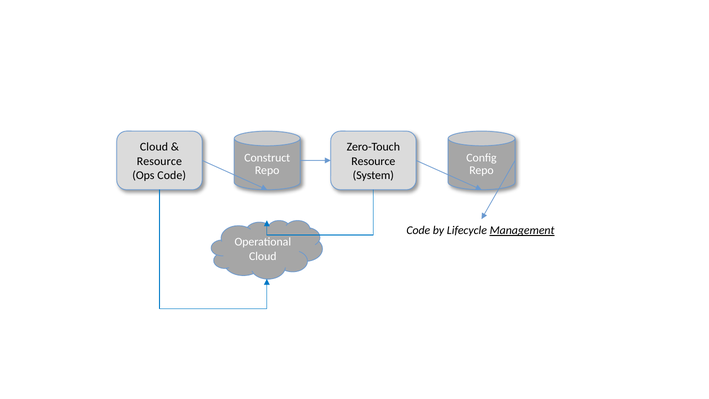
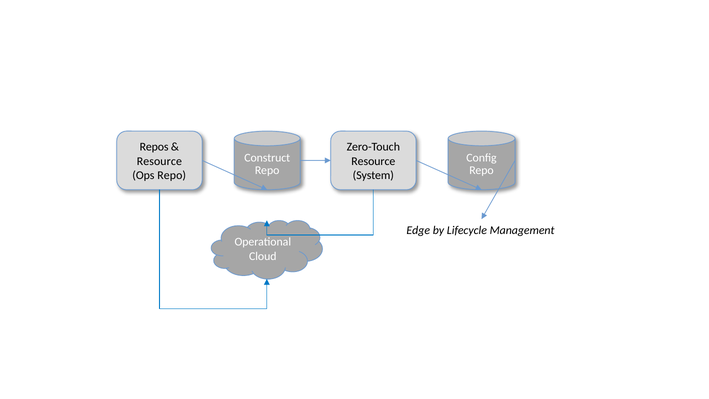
Cloud: Cloud -> Repos (154, 147)
Ops Code: Code -> Repo (172, 175)
Code: Code -> Edge (418, 230)
Management underline: present -> none (522, 230)
